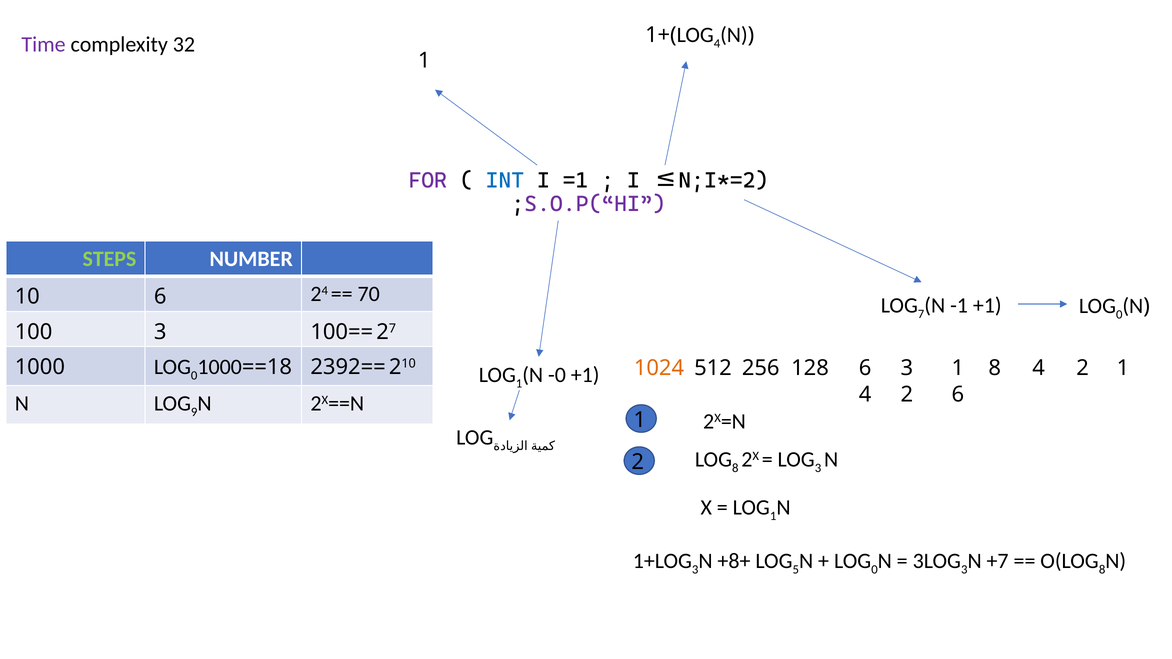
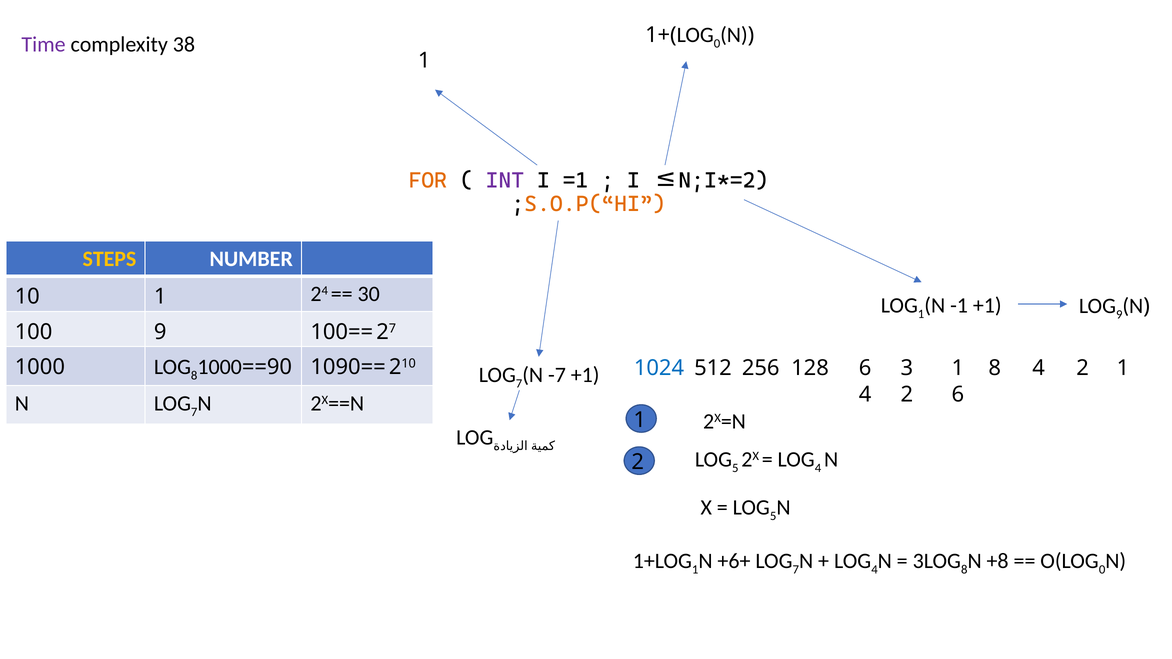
4: 4 -> 0 (717, 43)
32: 32 -> 38 (184, 45)
FOR colour: purple -> orange (428, 181)
INT colour: blue -> purple (505, 181)
S.O.P(“HI colour: purple -> orange (595, 204)
STEPS colour: light green -> yellow (109, 259)
10 6: 6 -> 1 (160, 297)
70: 70 -> 30 (369, 294)
7: 7 -> 1 (921, 314)
0: 0 -> 9 (1119, 315)
100 3: 3 -> 9 (160, 332)
0: 0 -> 8 (194, 376)
18: 18 -> 90 (280, 367)
2392: 2392 -> 1090 (336, 367)
1024 colour: orange -> blue (659, 368)
1: 1 -> 7 (519, 383)
-0: -0 -> -7 (557, 375)
9: 9 -> 7 (194, 412)
8: 8 -> 5 (735, 468)
3: 3 -> 4 (818, 468)
1: 1 -> 5 (773, 516)
3: 3 -> 1 (695, 570)
+8+: +8+ -> +6+ (734, 561)
5: 5 -> 7 (796, 570)
0: 0 -> 4 (874, 570)
3: 3 -> 8 (964, 570)
+7: +7 -> +8 (998, 561)
8: 8 -> 0 (1102, 570)
